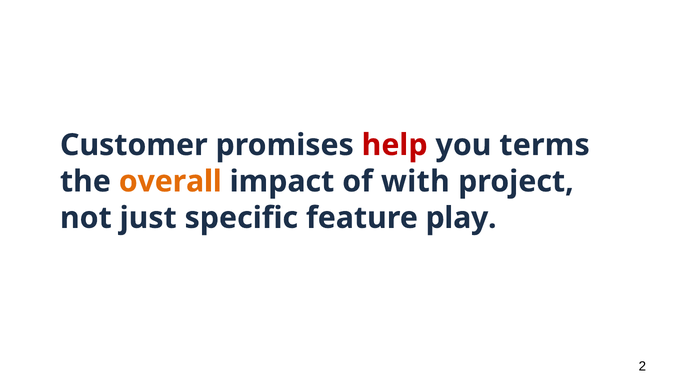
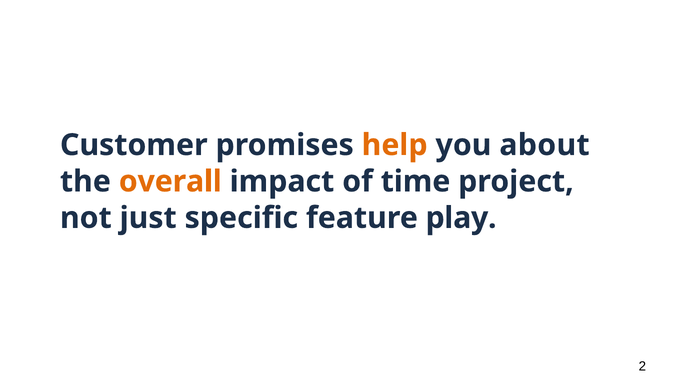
help colour: red -> orange (395, 145)
terms: terms -> about (544, 145)
with: with -> time (416, 181)
